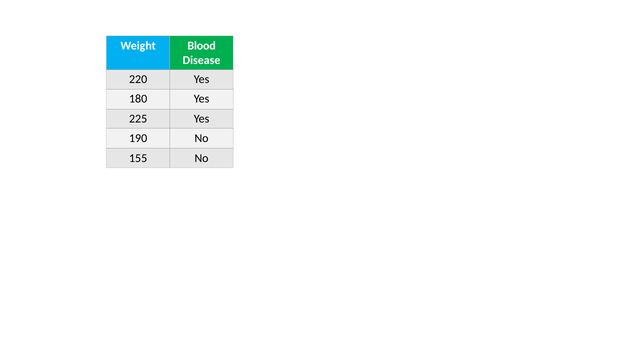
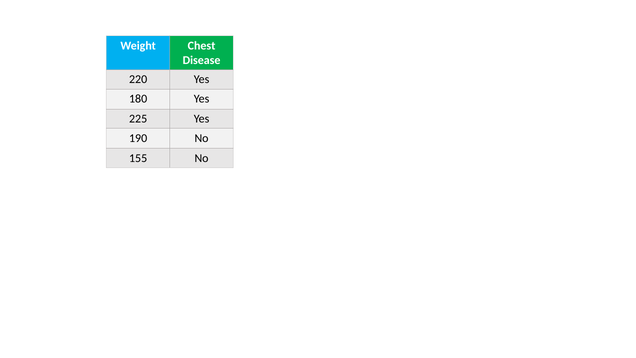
Blood: Blood -> Chest (202, 46)
